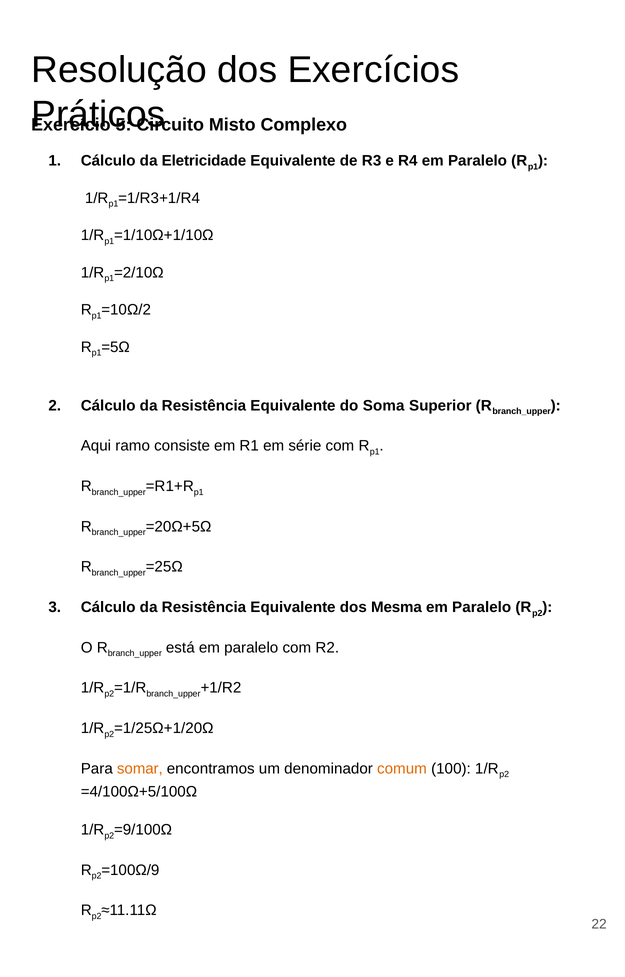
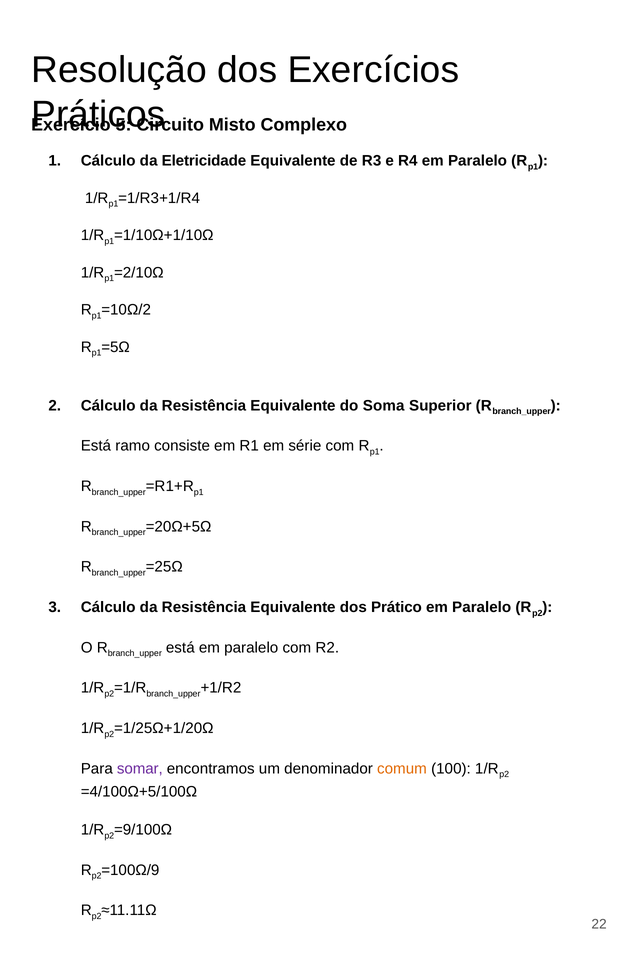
Aqui: Aqui -> Está (96, 446)
Mesma: Mesma -> Prático (396, 607)
somar colour: orange -> purple (140, 768)
